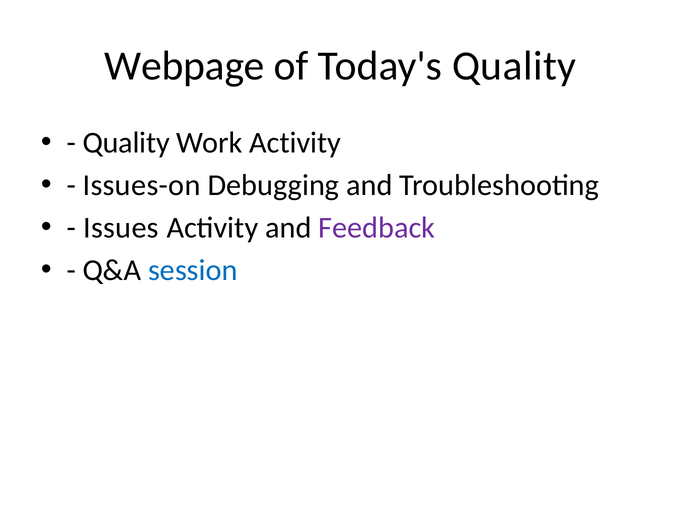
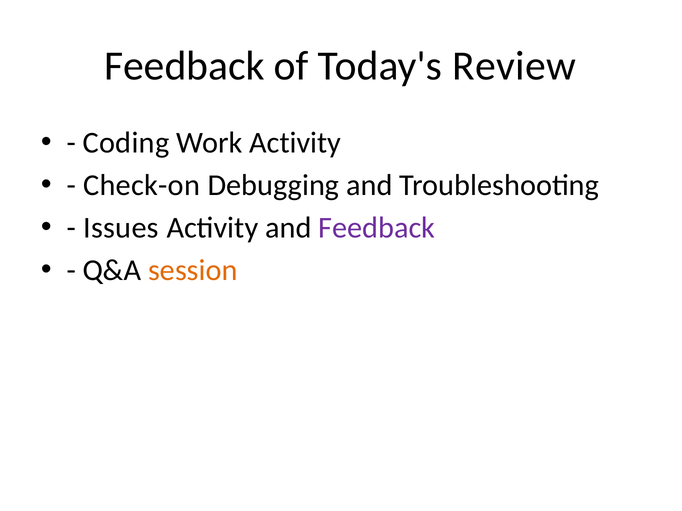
Webpage: Webpage -> Feedback (184, 66)
Today's Quality: Quality -> Review (514, 66)
Quality: Quality -> Coding (126, 143)
Issues-on: Issues-on -> Check-on (142, 186)
session colour: blue -> orange (193, 270)
